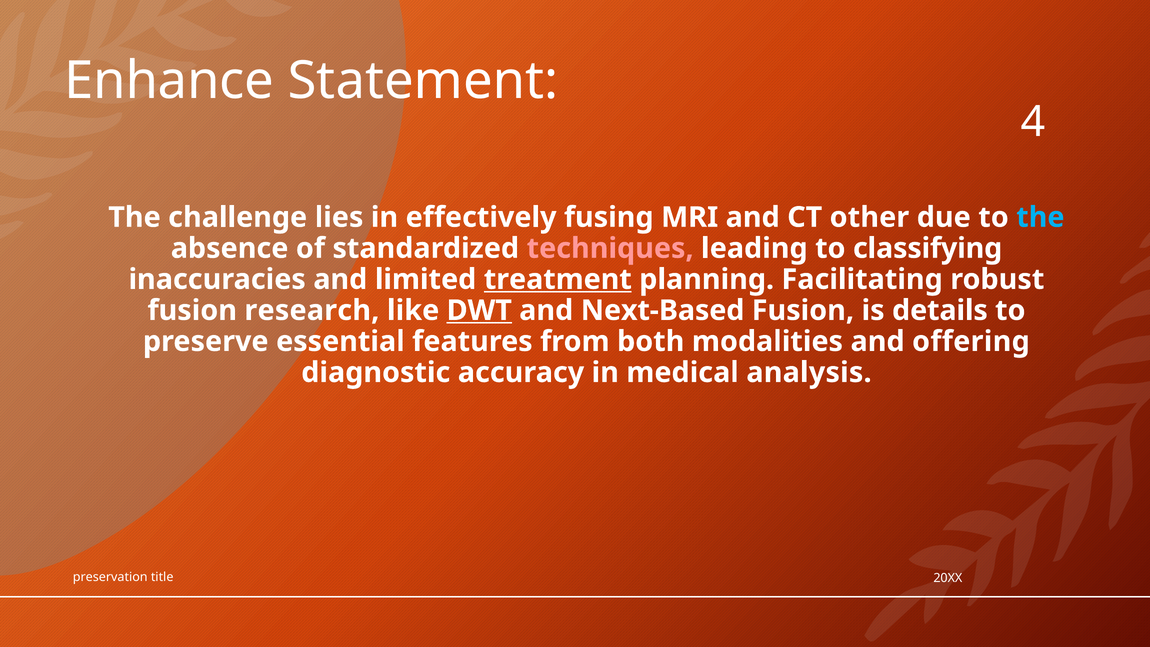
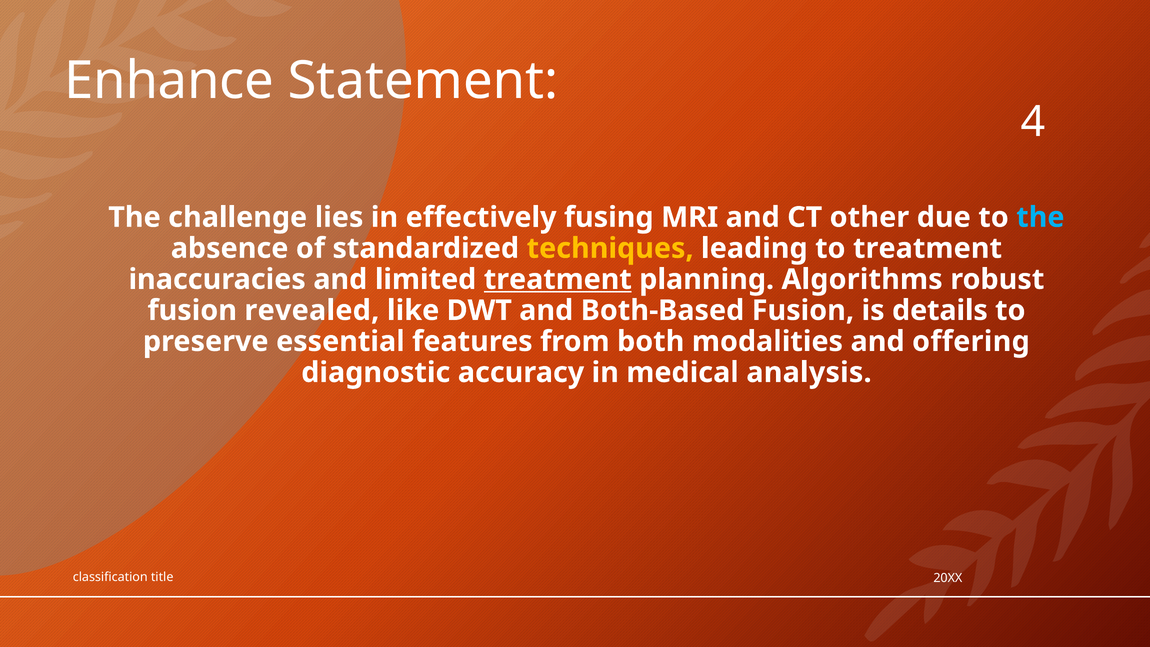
techniques colour: pink -> yellow (610, 248)
to classifying: classifying -> treatment (928, 248)
Facilitating: Facilitating -> Algorithms (862, 279)
research: research -> revealed (312, 310)
DWT underline: present -> none (479, 310)
Next-Based: Next-Based -> Both-Based (662, 310)
preservation: preservation -> classification (110, 577)
